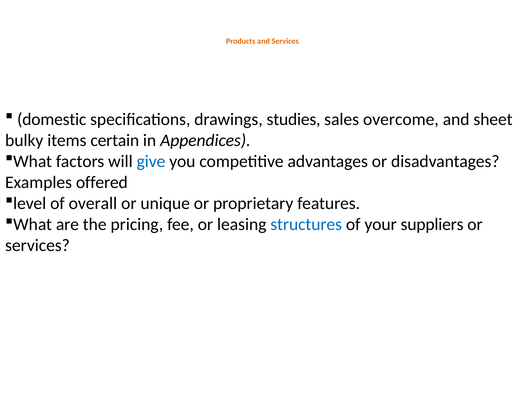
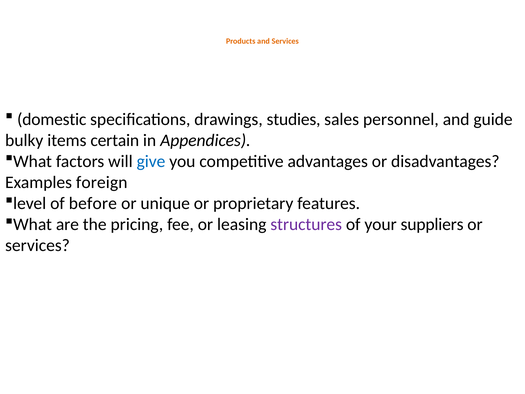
overcome: overcome -> personnel (401, 119)
sheet: sheet -> guide (493, 119)
offered: offered -> foreign (102, 182)
overall: overall -> before (93, 203)
structures colour: blue -> purple (306, 224)
